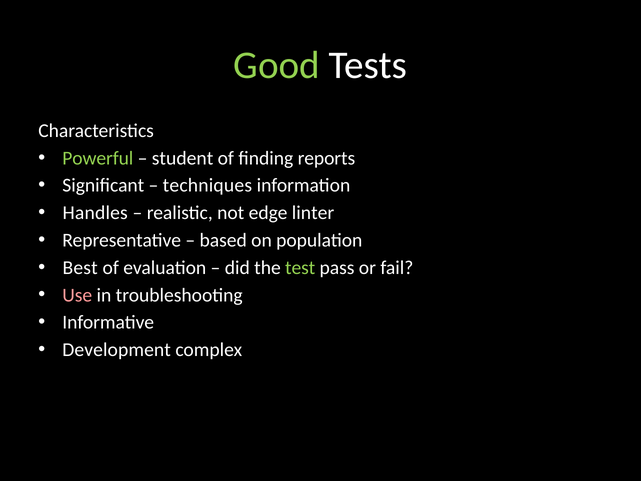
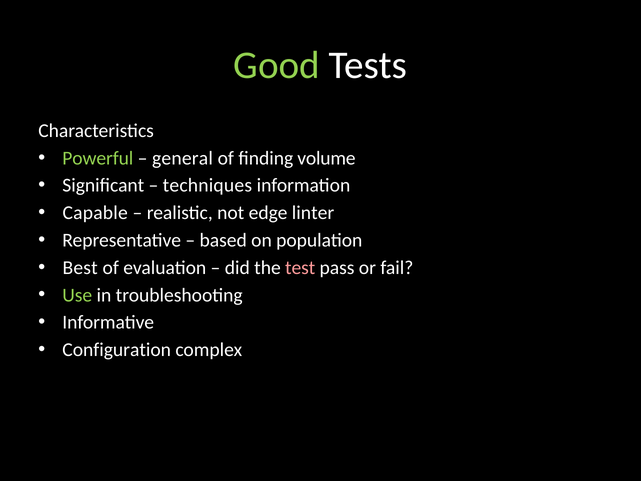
student: student -> general (182, 158)
reports: reports -> volume (326, 158)
Handles: Handles -> Capable (95, 213)
test colour: light green -> pink (300, 268)
Use colour: pink -> light green (77, 295)
Development: Development -> Configuration (117, 350)
